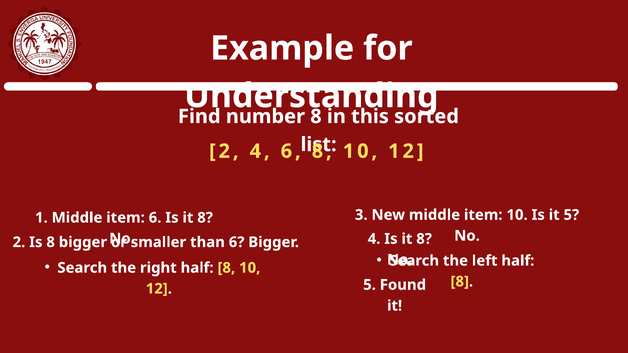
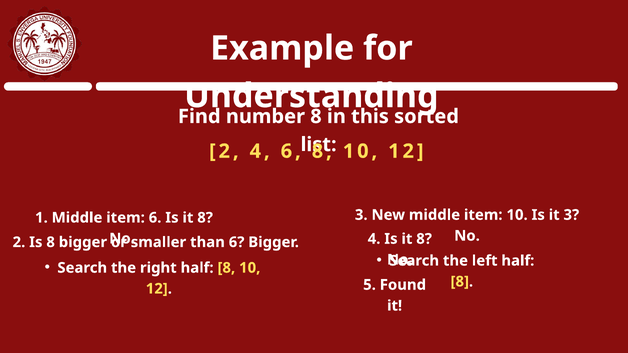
it 5: 5 -> 3 (571, 215)
